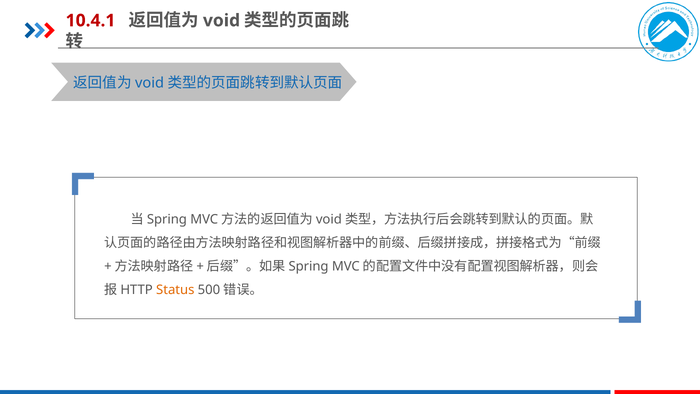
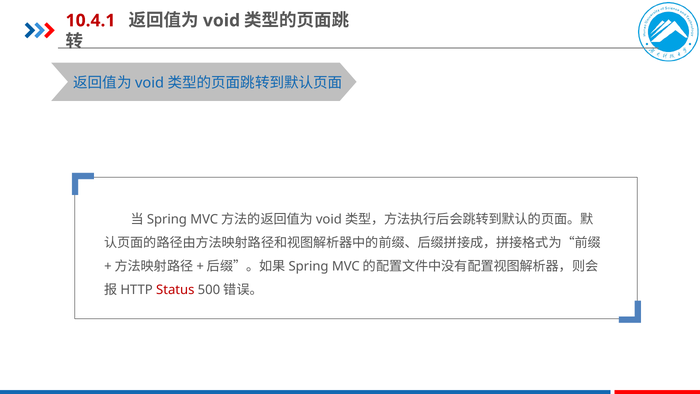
Status colour: orange -> red (175, 290)
